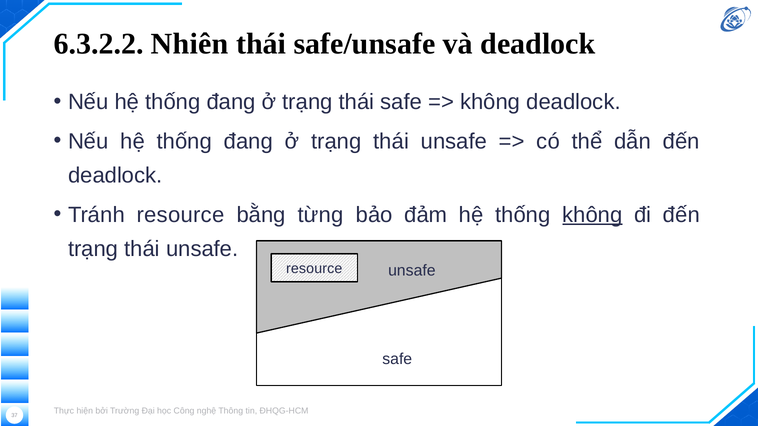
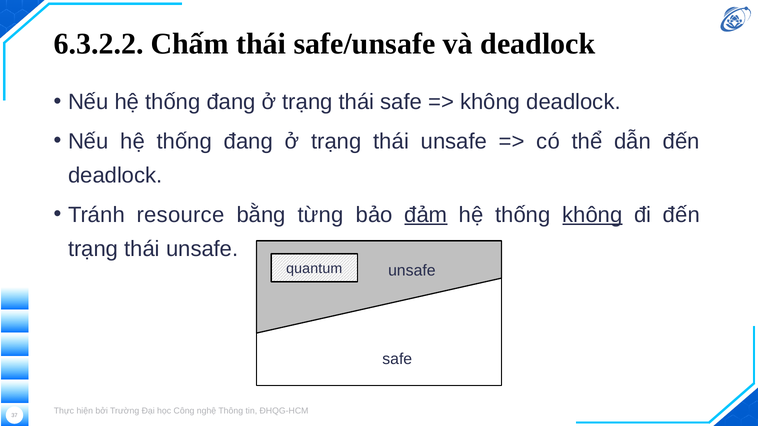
Nhiên: Nhiên -> Chấm (190, 44)
đảm underline: none -> present (426, 215)
resource: resource -> quantum (314, 269)
